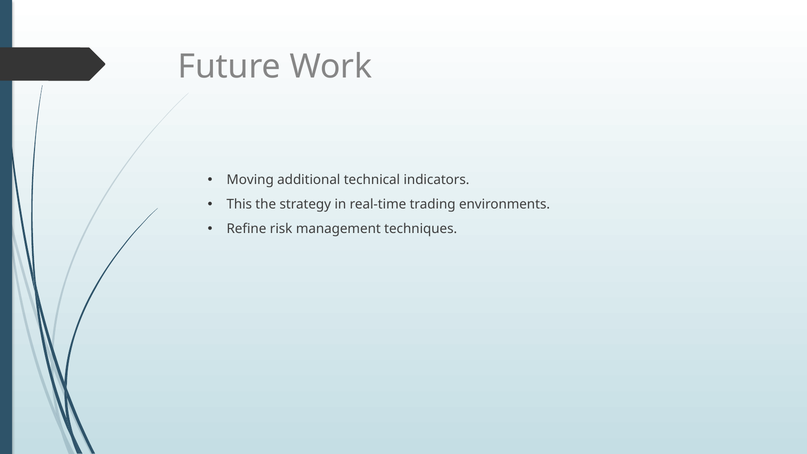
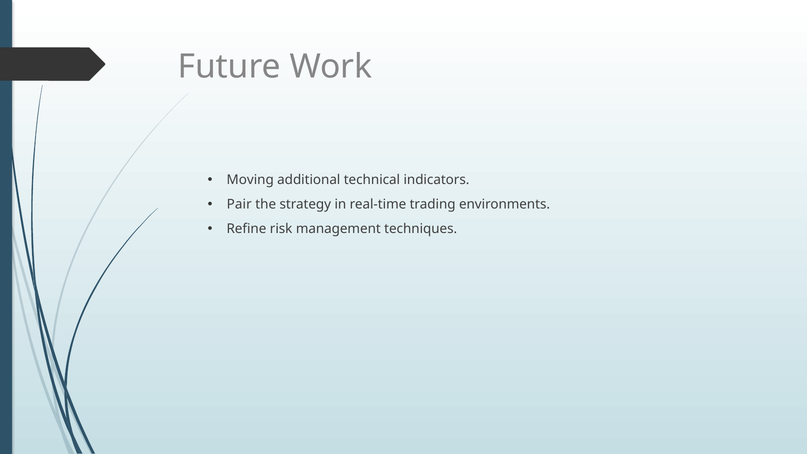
This: This -> Pair (239, 204)
